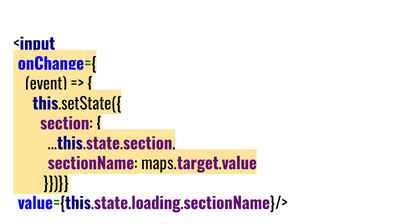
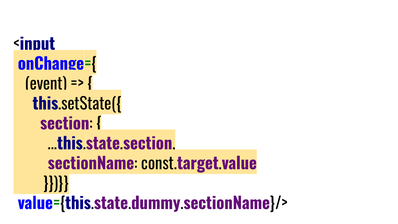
maps: maps -> const (159, 164)
loading: loading -> dummy (156, 203)
